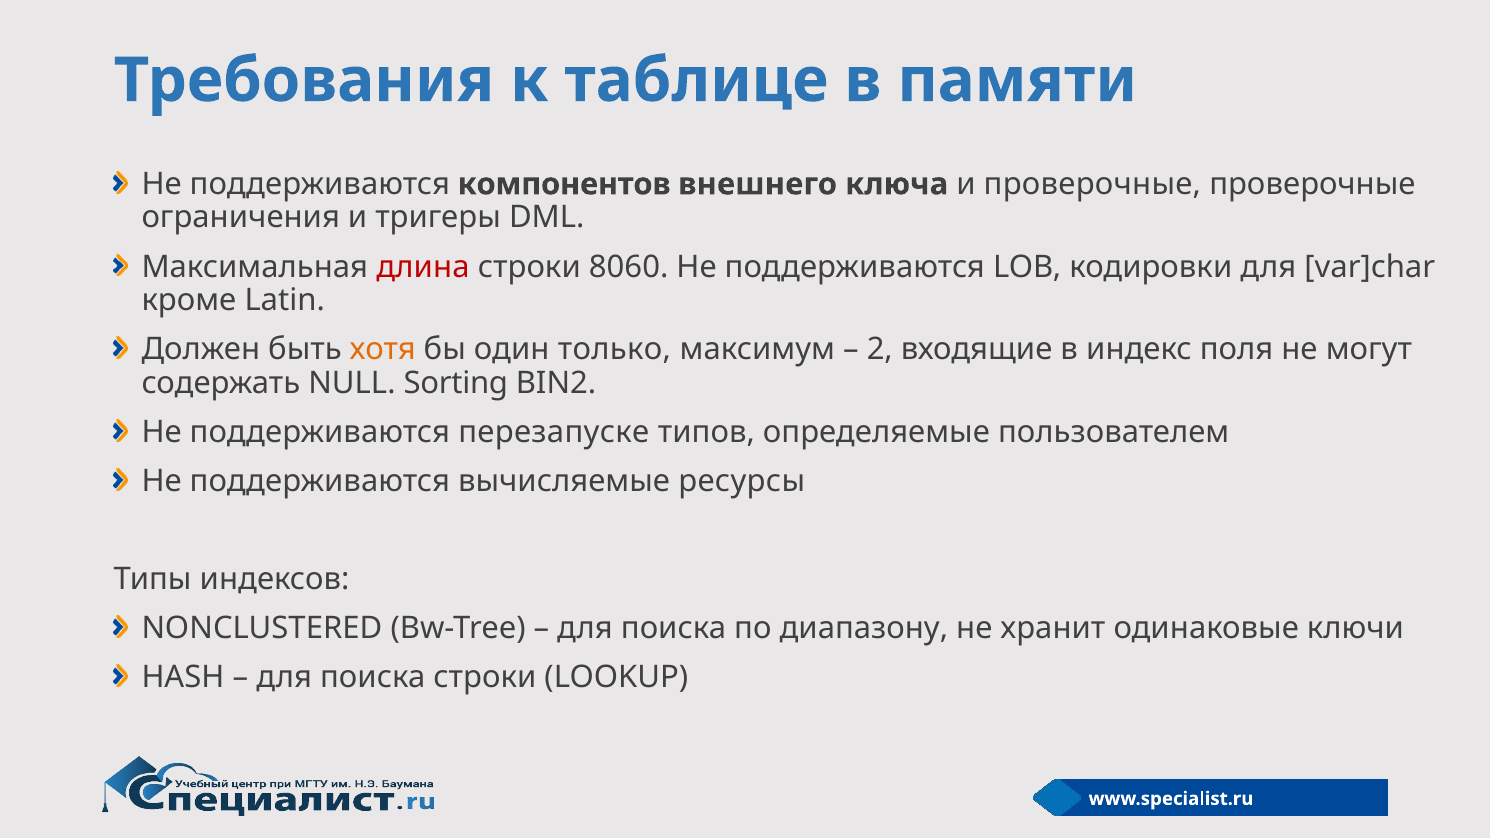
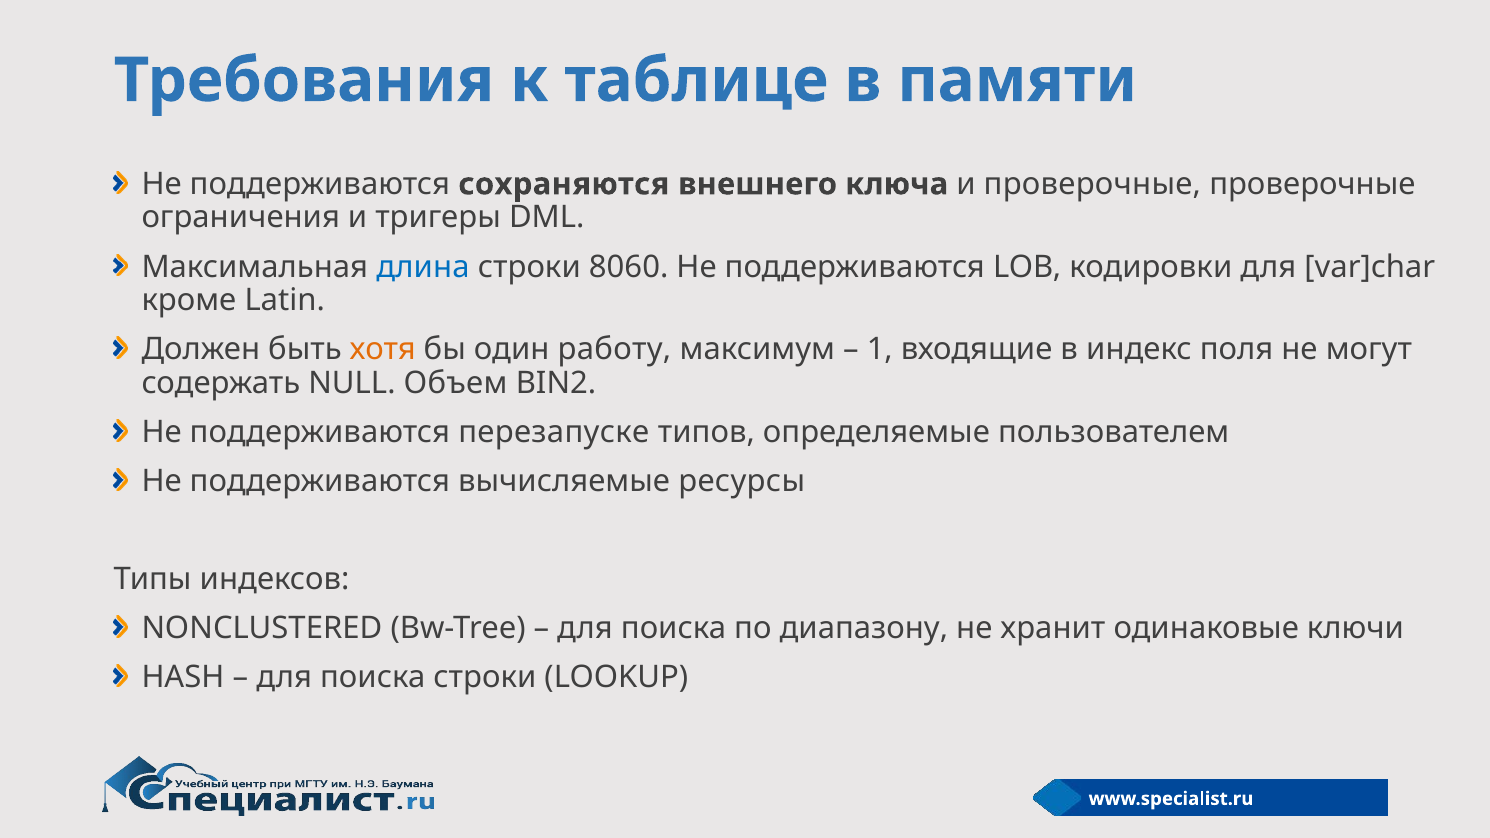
компонентов: компонентов -> сохраняются (564, 184)
длина colour: red -> blue (423, 267)
только: только -> работу (614, 350)
2: 2 -> 1 (880, 350)
Sorting: Sorting -> Объем (456, 383)
